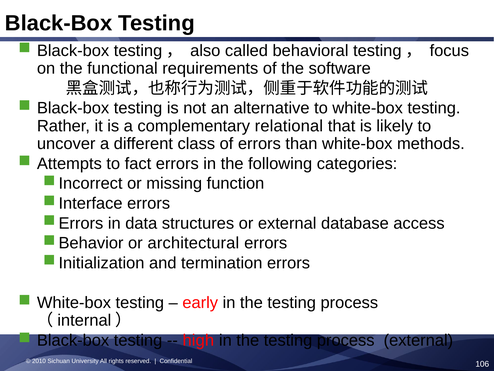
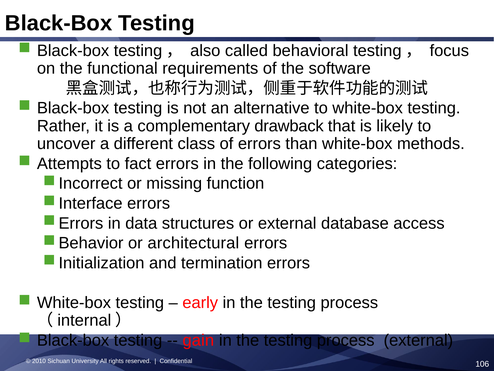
relational: relational -> drawback (289, 126)
high: high -> gain (198, 340)
